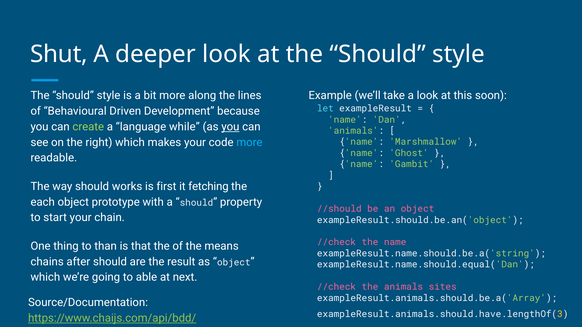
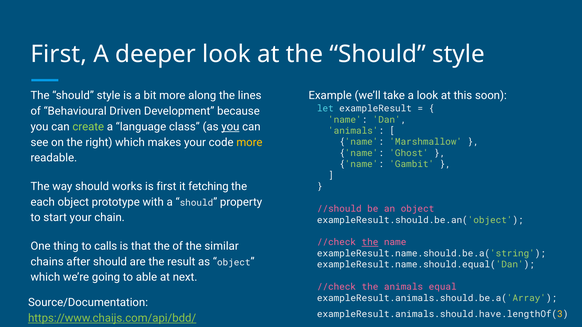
Shut: Shut -> First (59, 54)
while: while -> class (184, 127)
more colour: light blue -> yellow (249, 142)
the underline: none -> present (370, 243)
than: than -> calls (106, 246)
means: means -> similar (222, 246)
sites: sites -> equal (443, 287)
